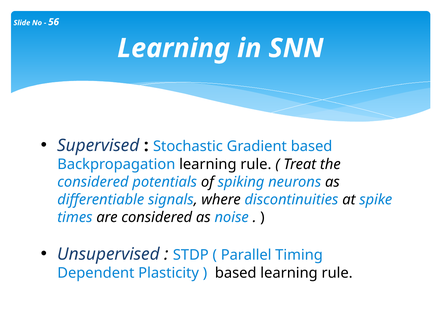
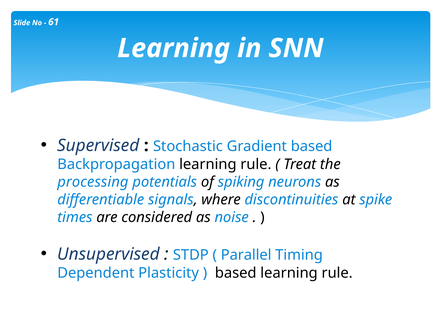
56: 56 -> 61 (54, 22)
considered: considered -> processing (93, 182)
